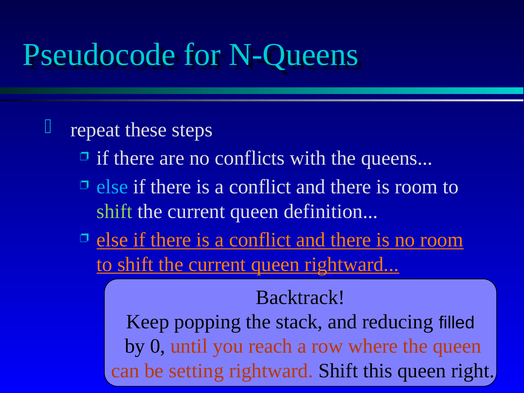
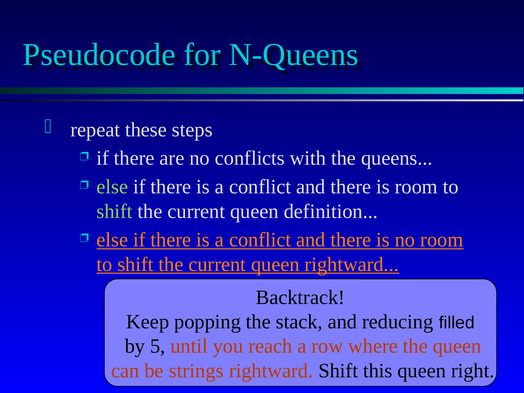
else colour: light blue -> light green (112, 187)
0: 0 -> 5 (158, 346)
setting: setting -> strings (196, 371)
